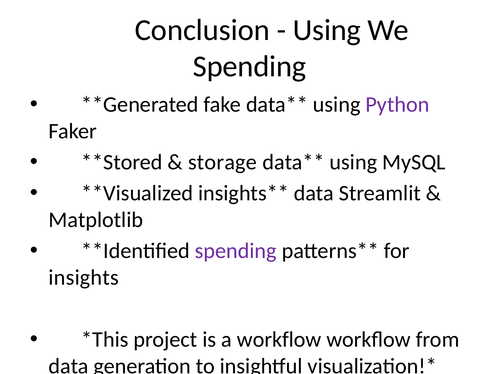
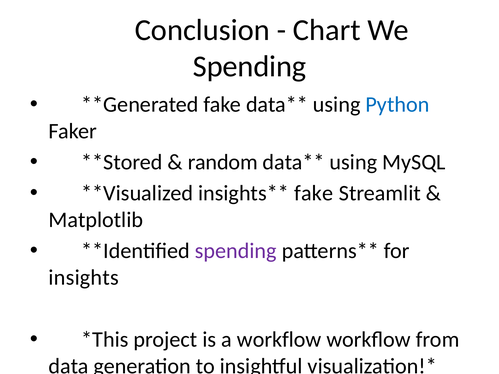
Using: Using -> Chart (327, 30)
Python colour: purple -> blue (398, 105)
storage: storage -> random (223, 162)
data: data -> fake (314, 193)
